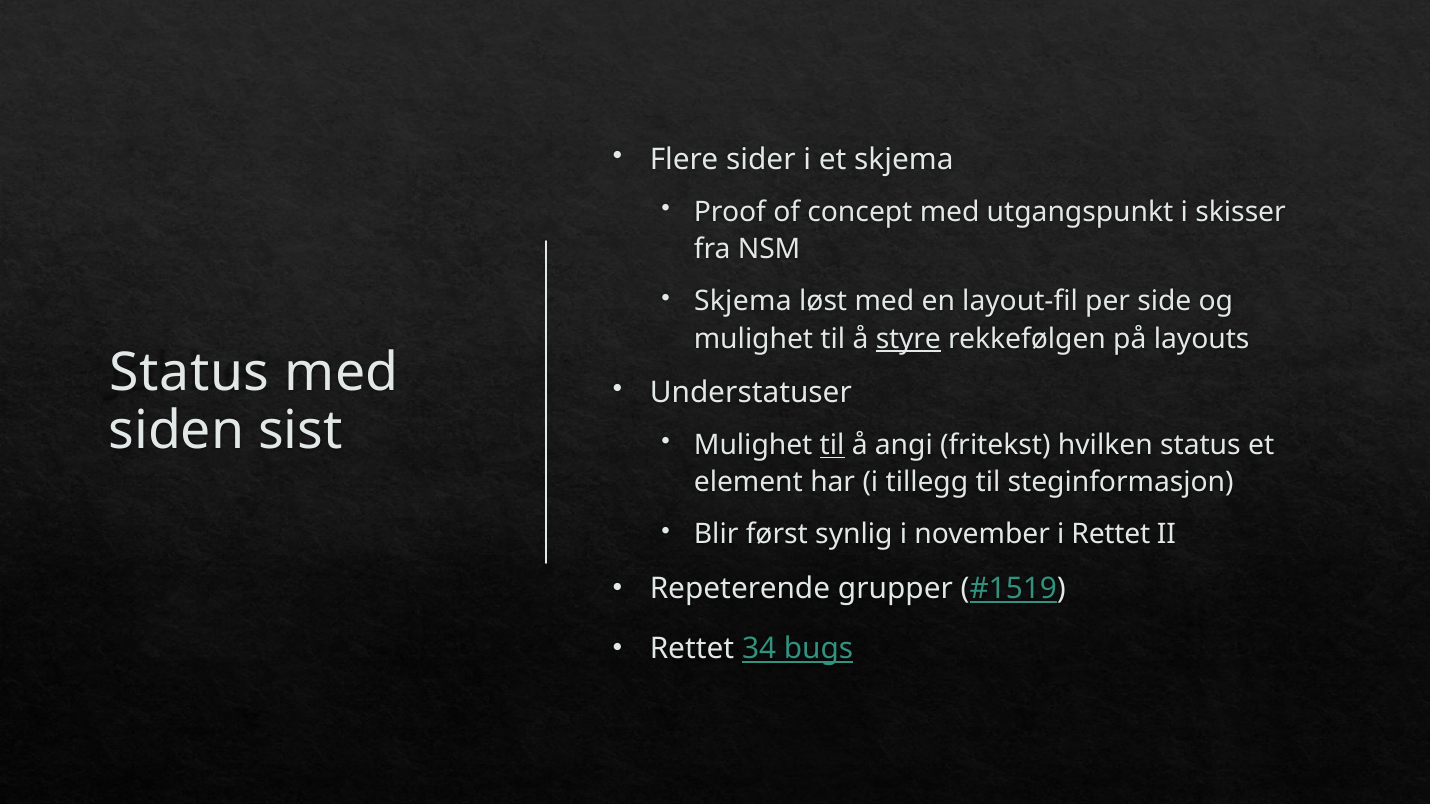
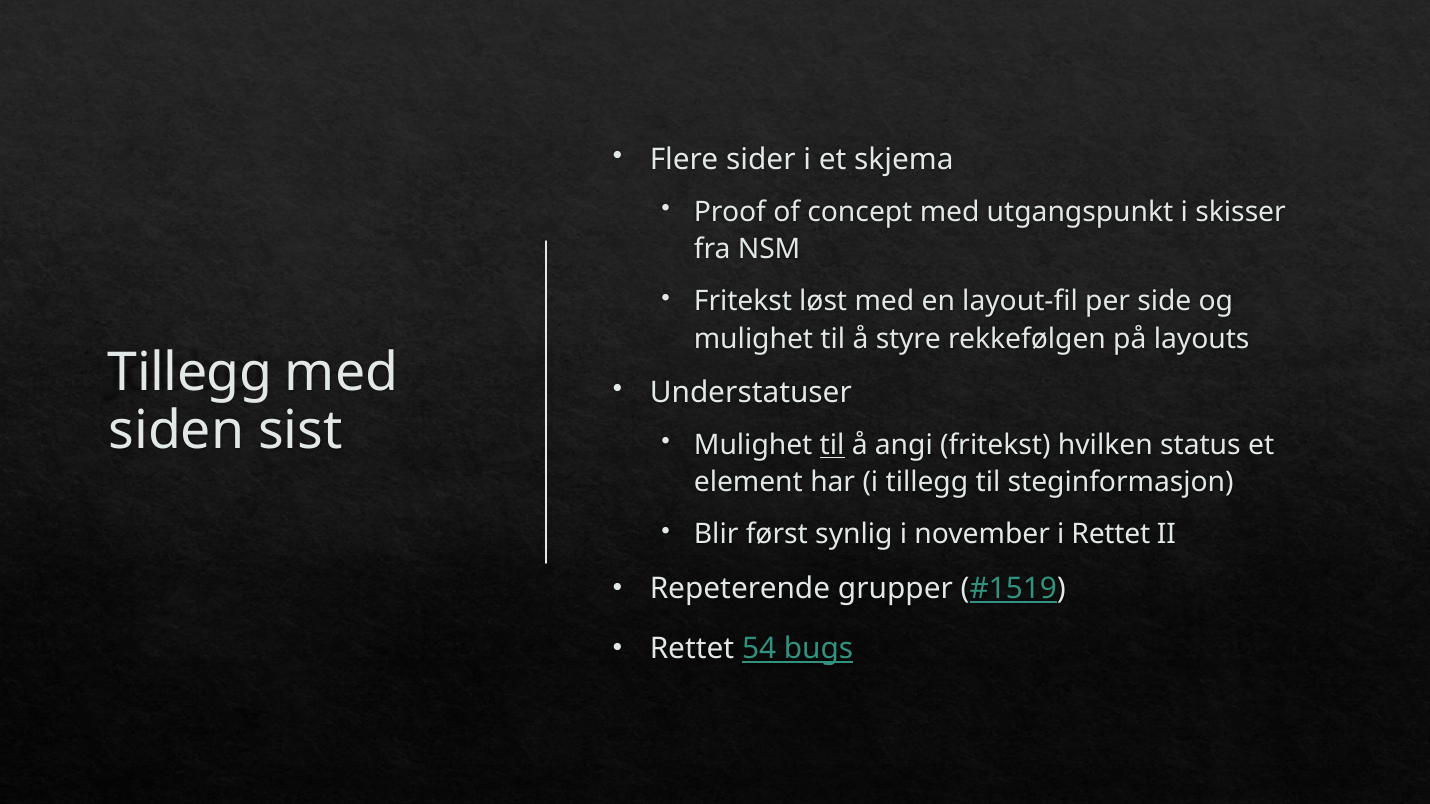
Skjema: Skjema -> Fritekst (743, 302)
styre underline: present -> none (908, 339)
Status: Status -> Tillegg (190, 373)
34: 34 -> 54 (759, 649)
